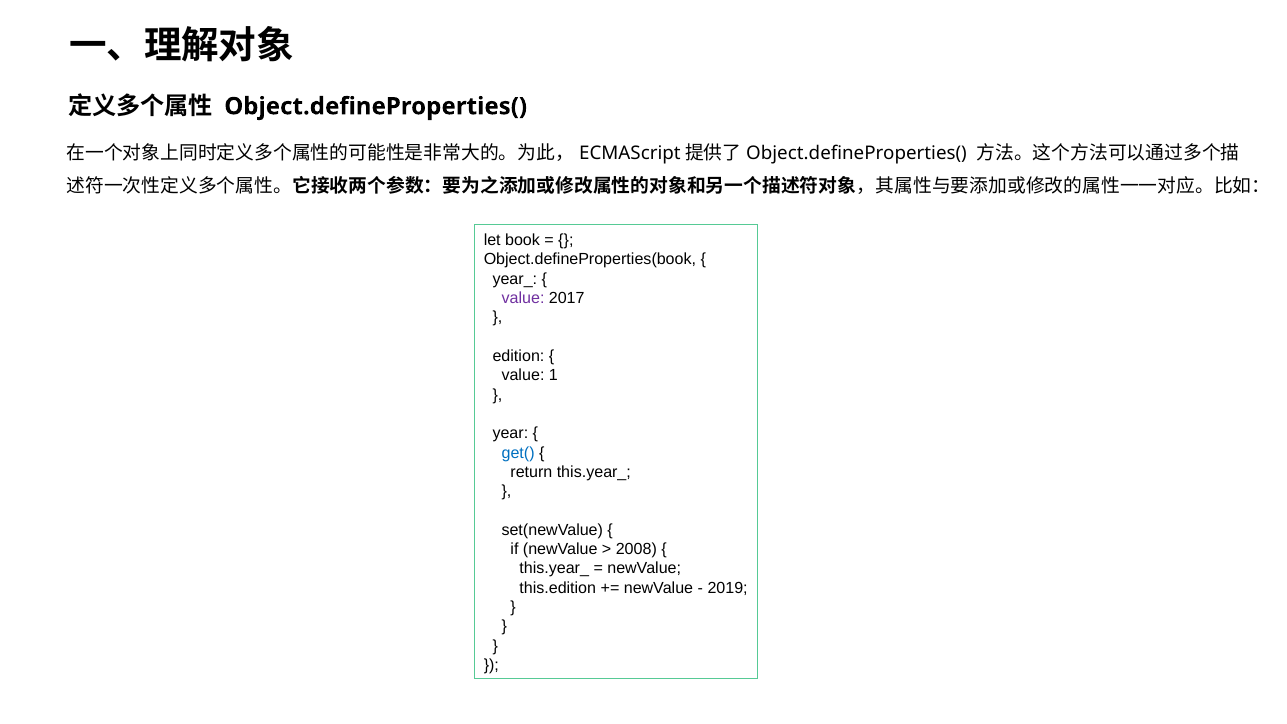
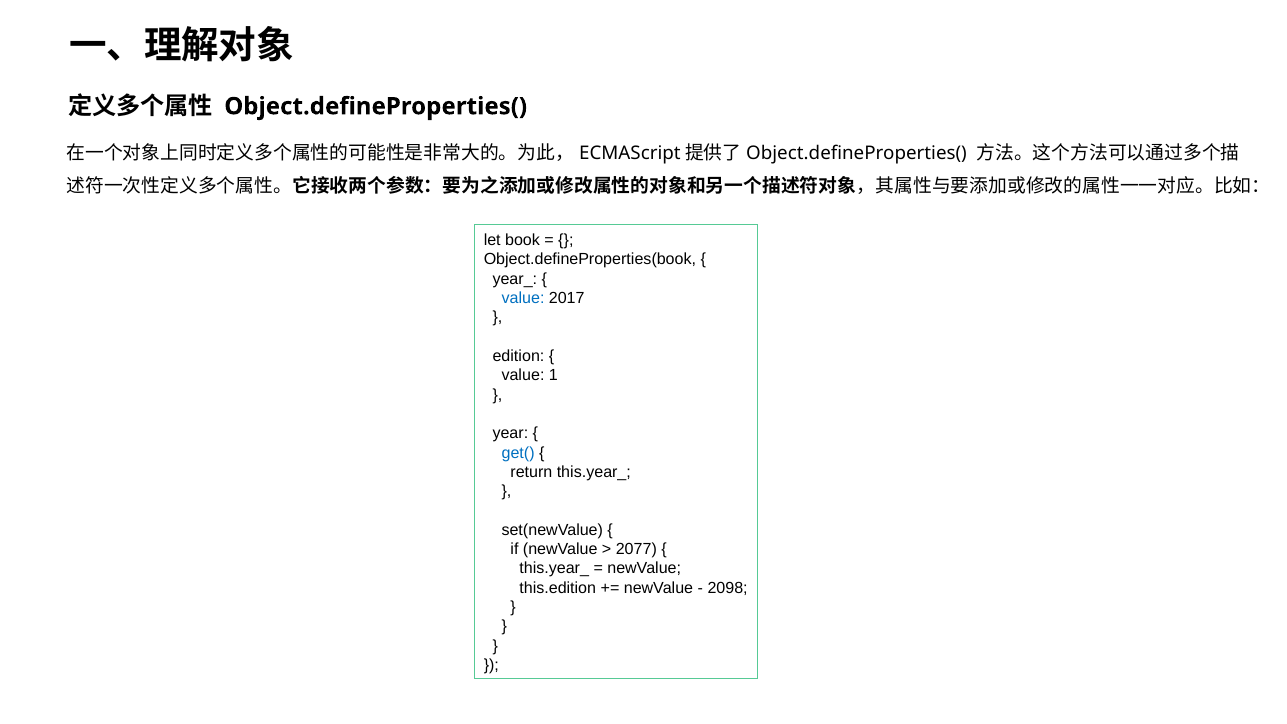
value colour: purple -> blue (523, 298)
2008: 2008 -> 2077 (636, 549)
2019: 2019 -> 2098 (728, 588)
